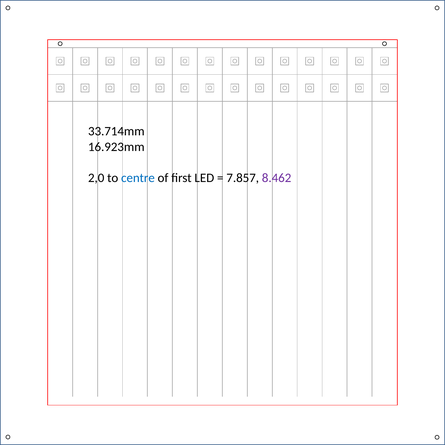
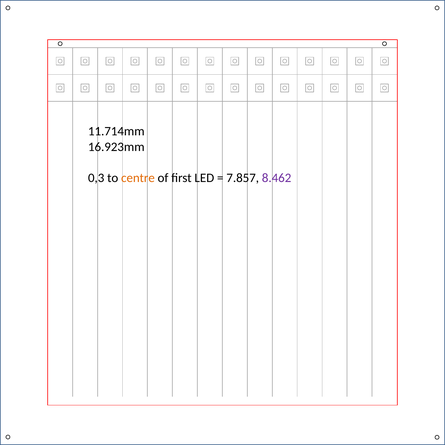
33.714mm: 33.714mm -> 11.714mm (116, 131)
2,0: 2,0 -> 0,3 (96, 178)
centre colour: blue -> orange (138, 178)
